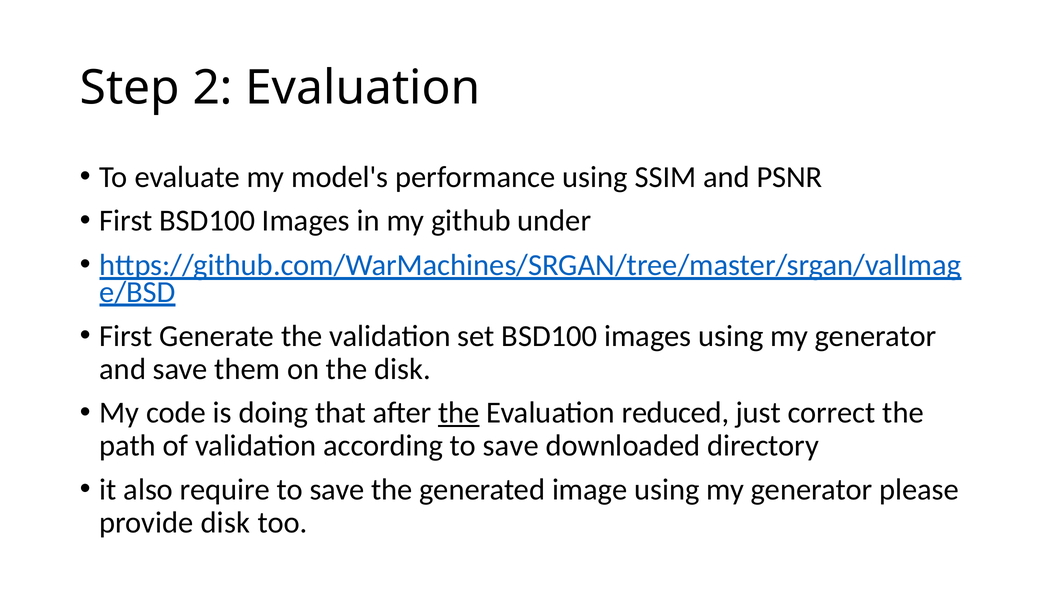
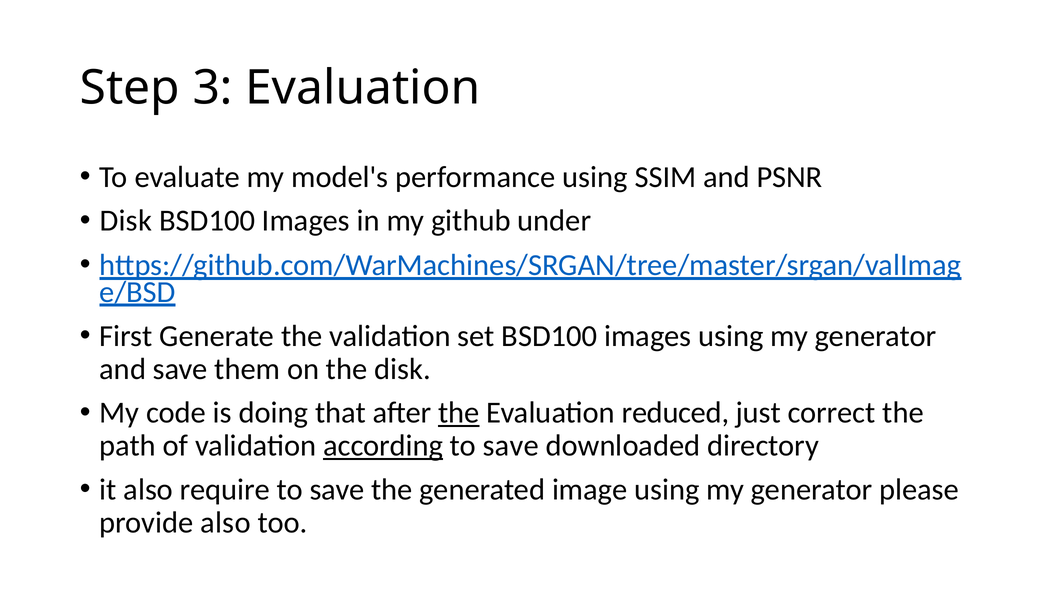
2: 2 -> 3 (213, 88)
First: First -> Disk (126, 221)
according underline: none -> present (383, 446)
provide disk: disk -> also (225, 522)
